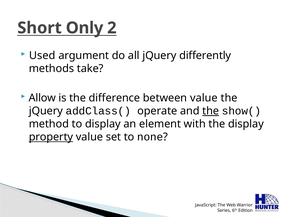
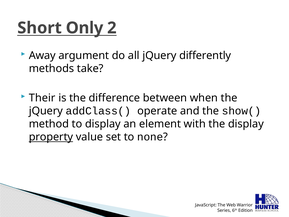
Used: Used -> Away (42, 56)
Allow: Allow -> Their (42, 98)
between value: value -> when (204, 98)
the underline: present -> none (211, 111)
